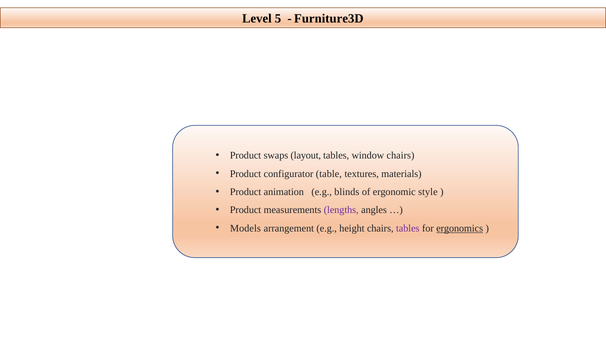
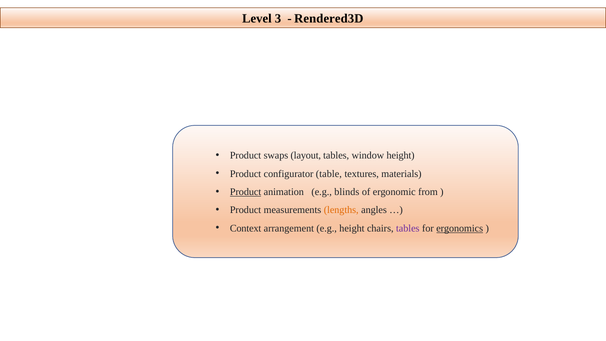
5: 5 -> 3 (278, 19)
Furniture3D: Furniture3D -> Rendered3D (329, 19)
window chairs: chairs -> height (401, 155)
Product underline: none -> present (246, 192)
style: style -> from (428, 192)
lengths colour: purple -> orange (341, 210)
Models: Models -> Context (246, 228)
